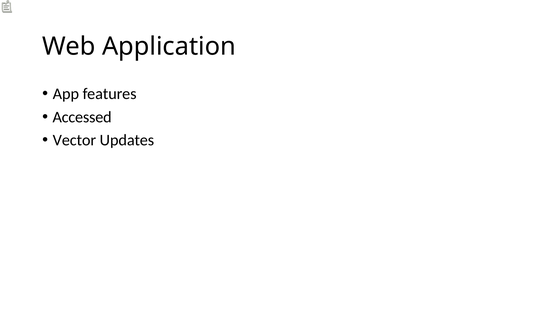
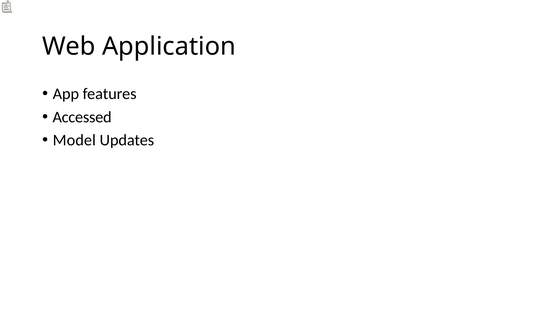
Vector: Vector -> Model (74, 140)
